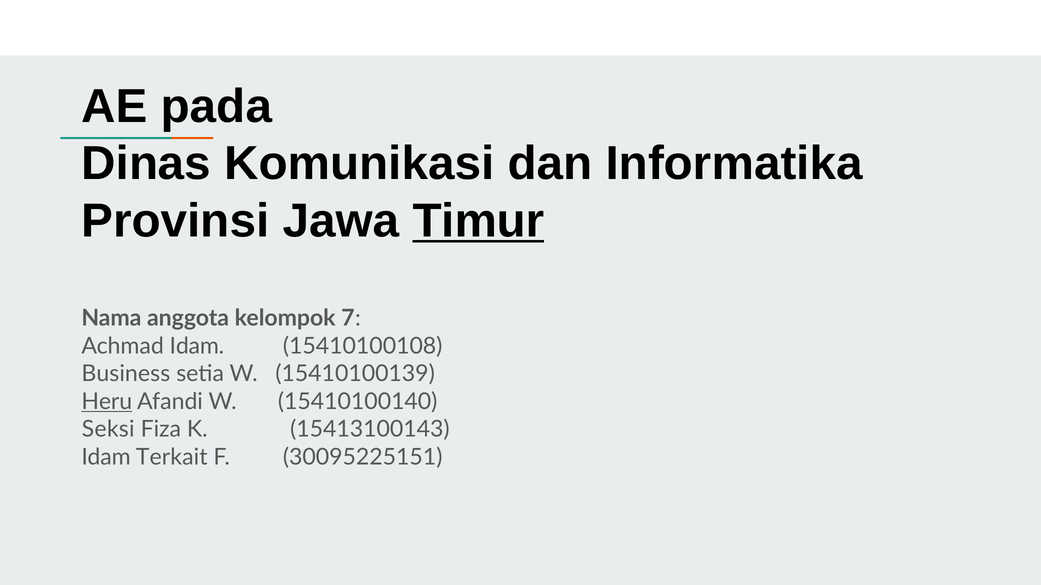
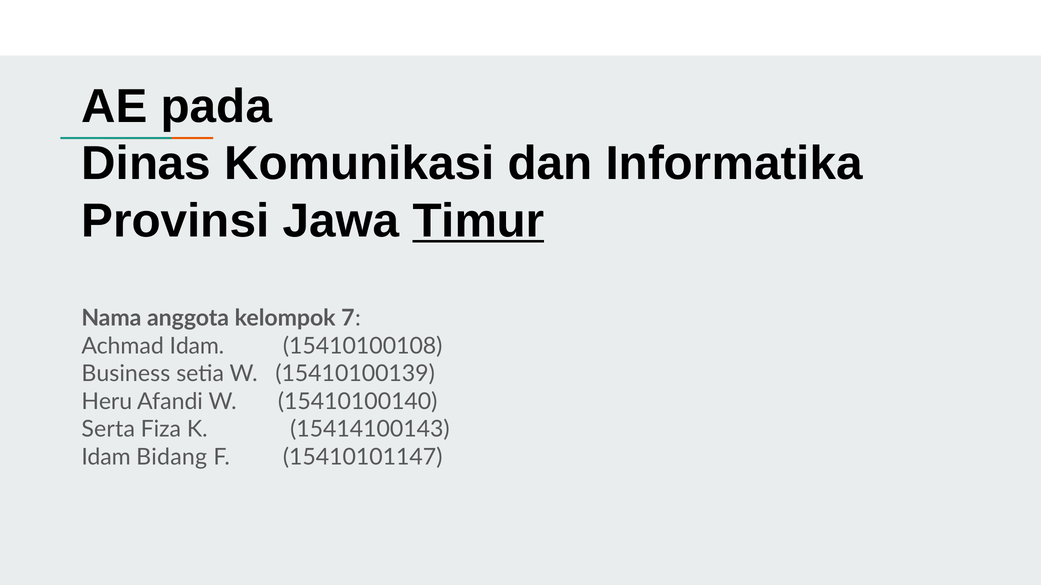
Heru underline: present -> none (107, 402)
Seksi: Seksi -> Serta (108, 430)
15413100143: 15413100143 -> 15414100143 (370, 430)
Terkait: Terkait -> Bidang (172, 457)
30095225151: 30095225151 -> 15410101147 (363, 457)
